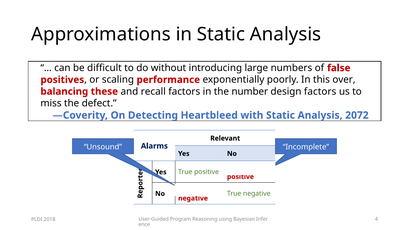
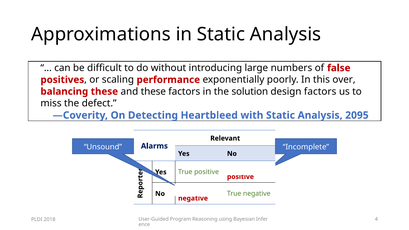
and recall: recall -> these (153, 92)
number: number -> solution (250, 92)
2072: 2072 -> 2095 (357, 115)
